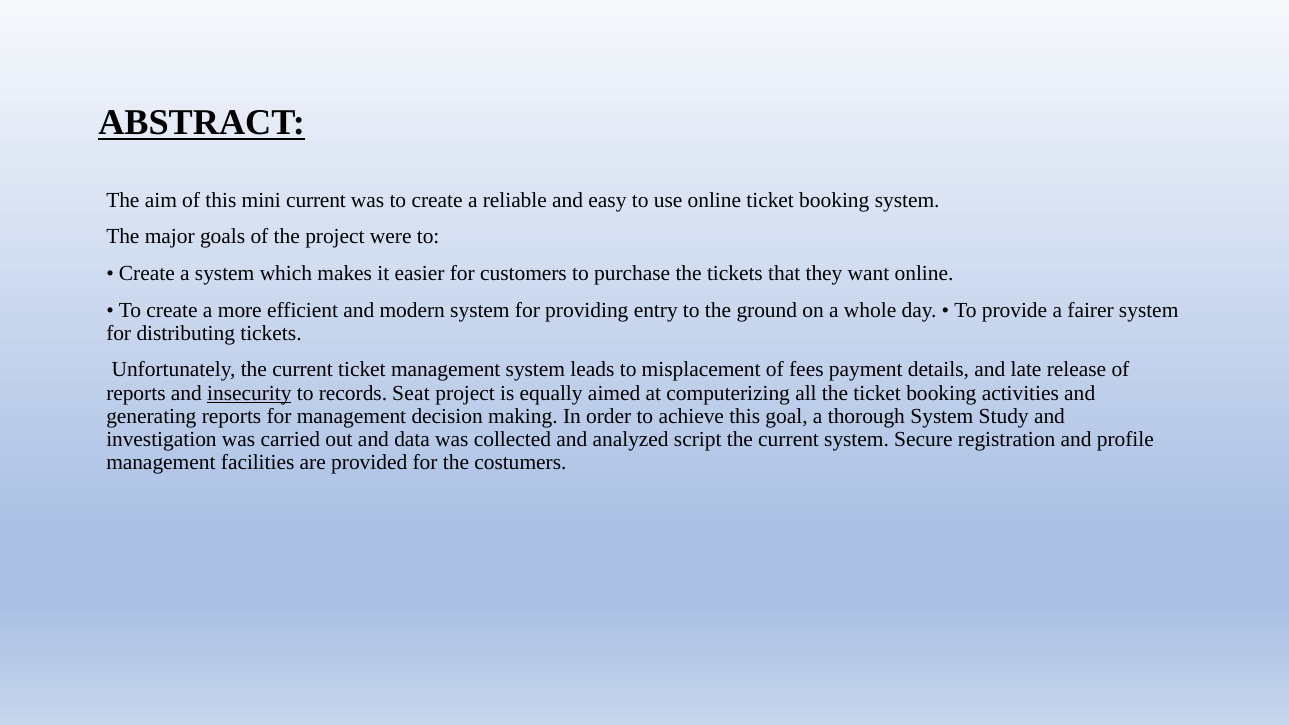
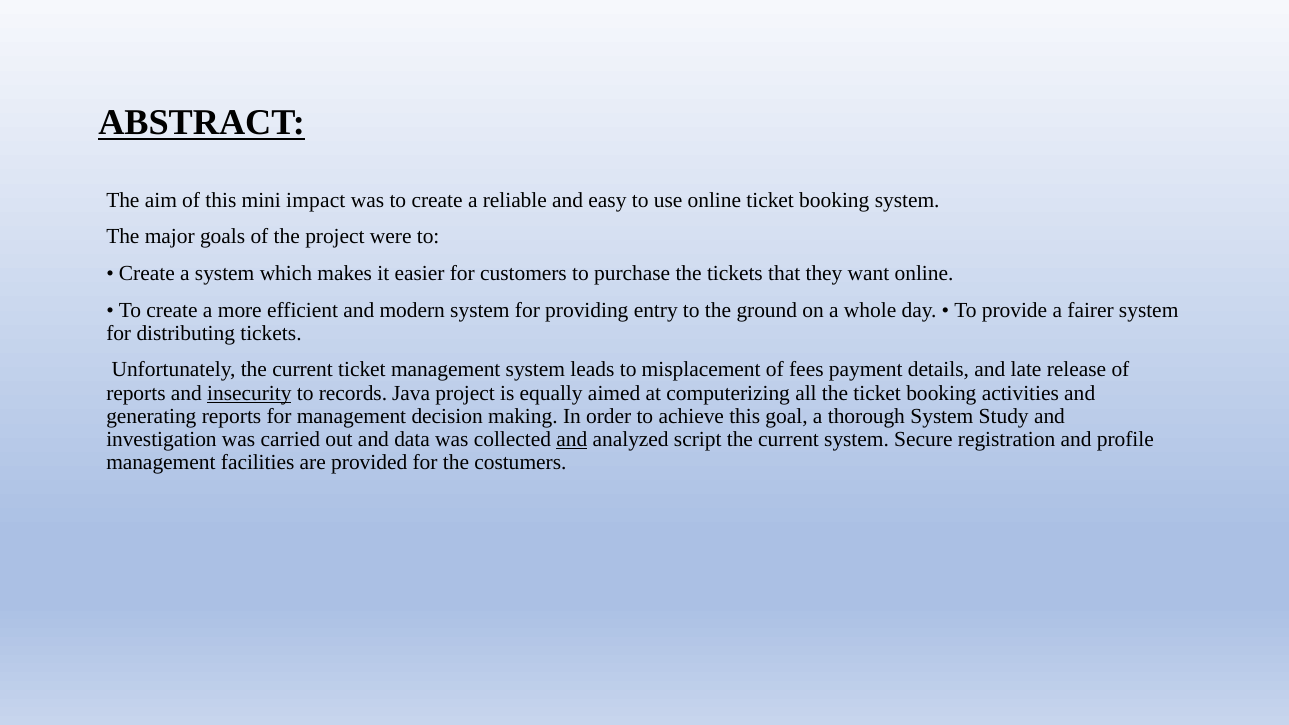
mini current: current -> impact (316, 200)
Seat: Seat -> Java (411, 393)
and underline: none -> present (572, 439)
